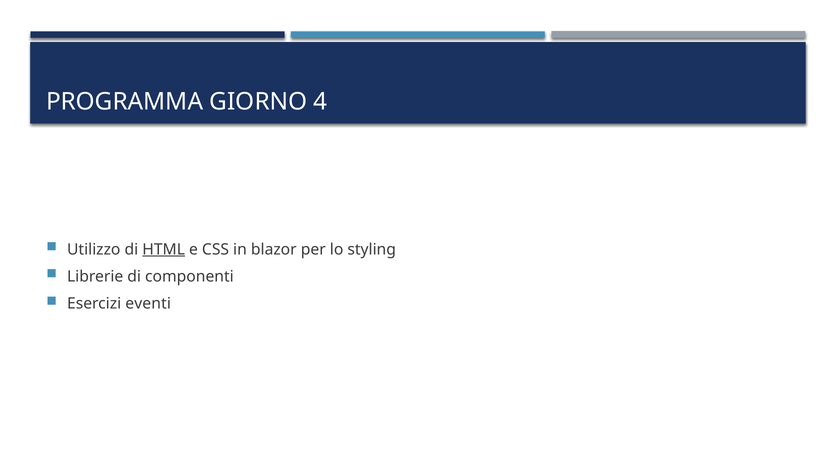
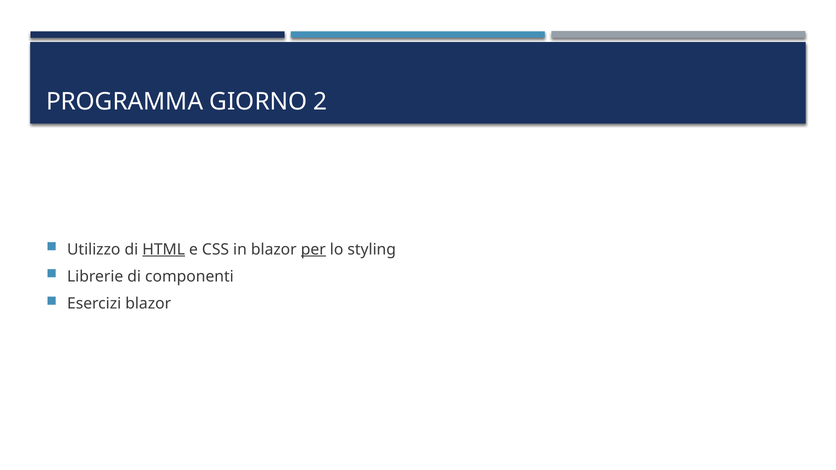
4: 4 -> 2 (320, 102)
per underline: none -> present (313, 250)
Esercizi eventi: eventi -> blazor (148, 304)
